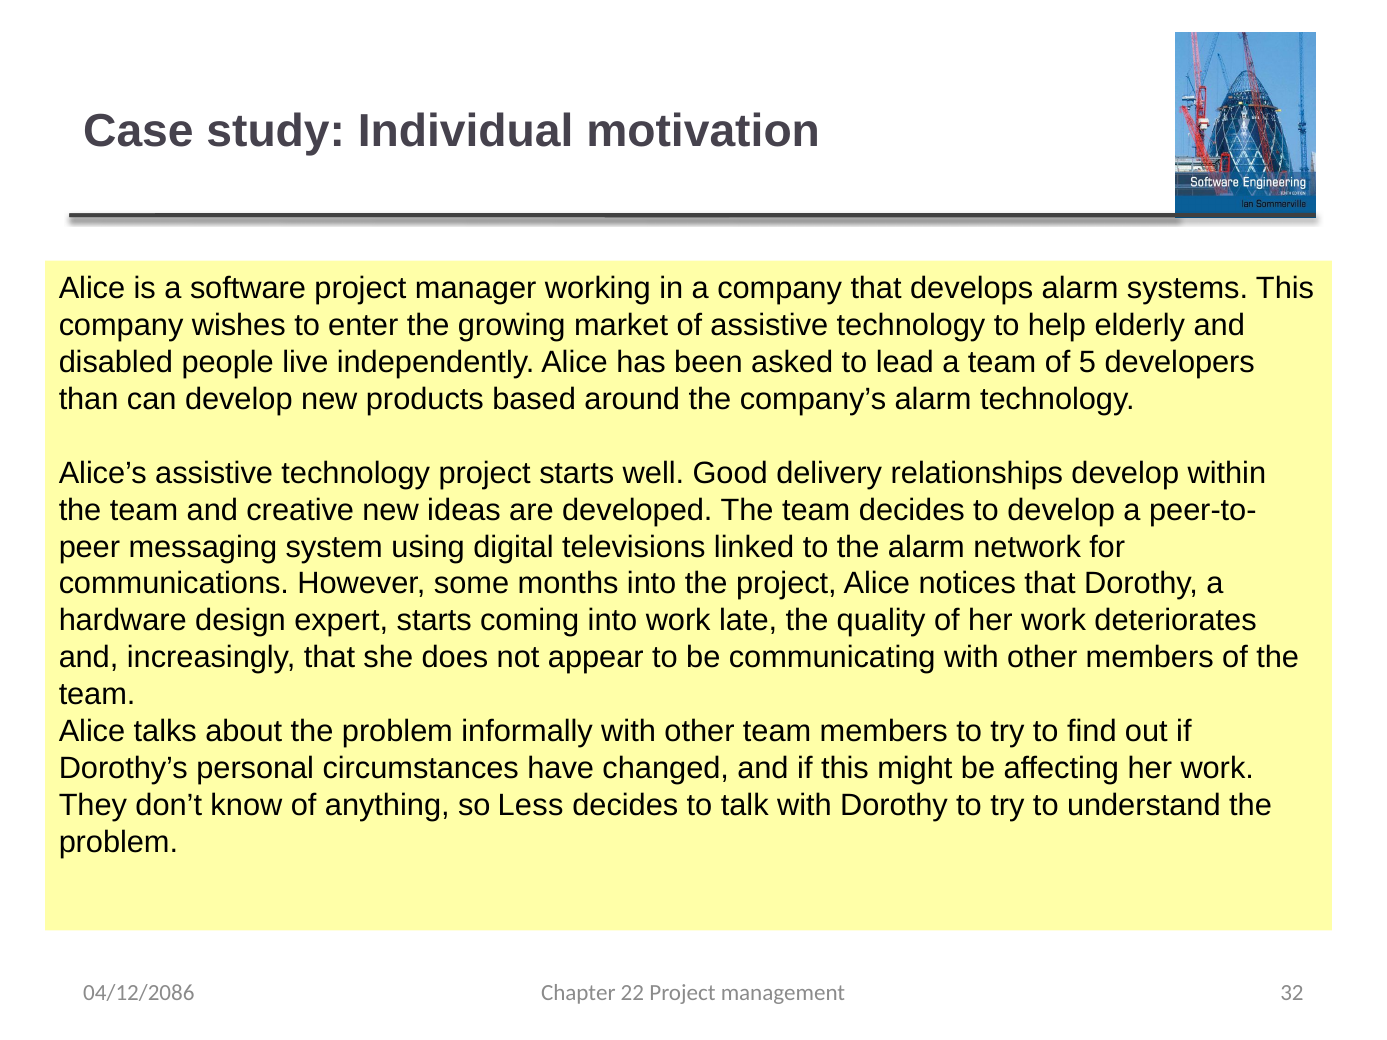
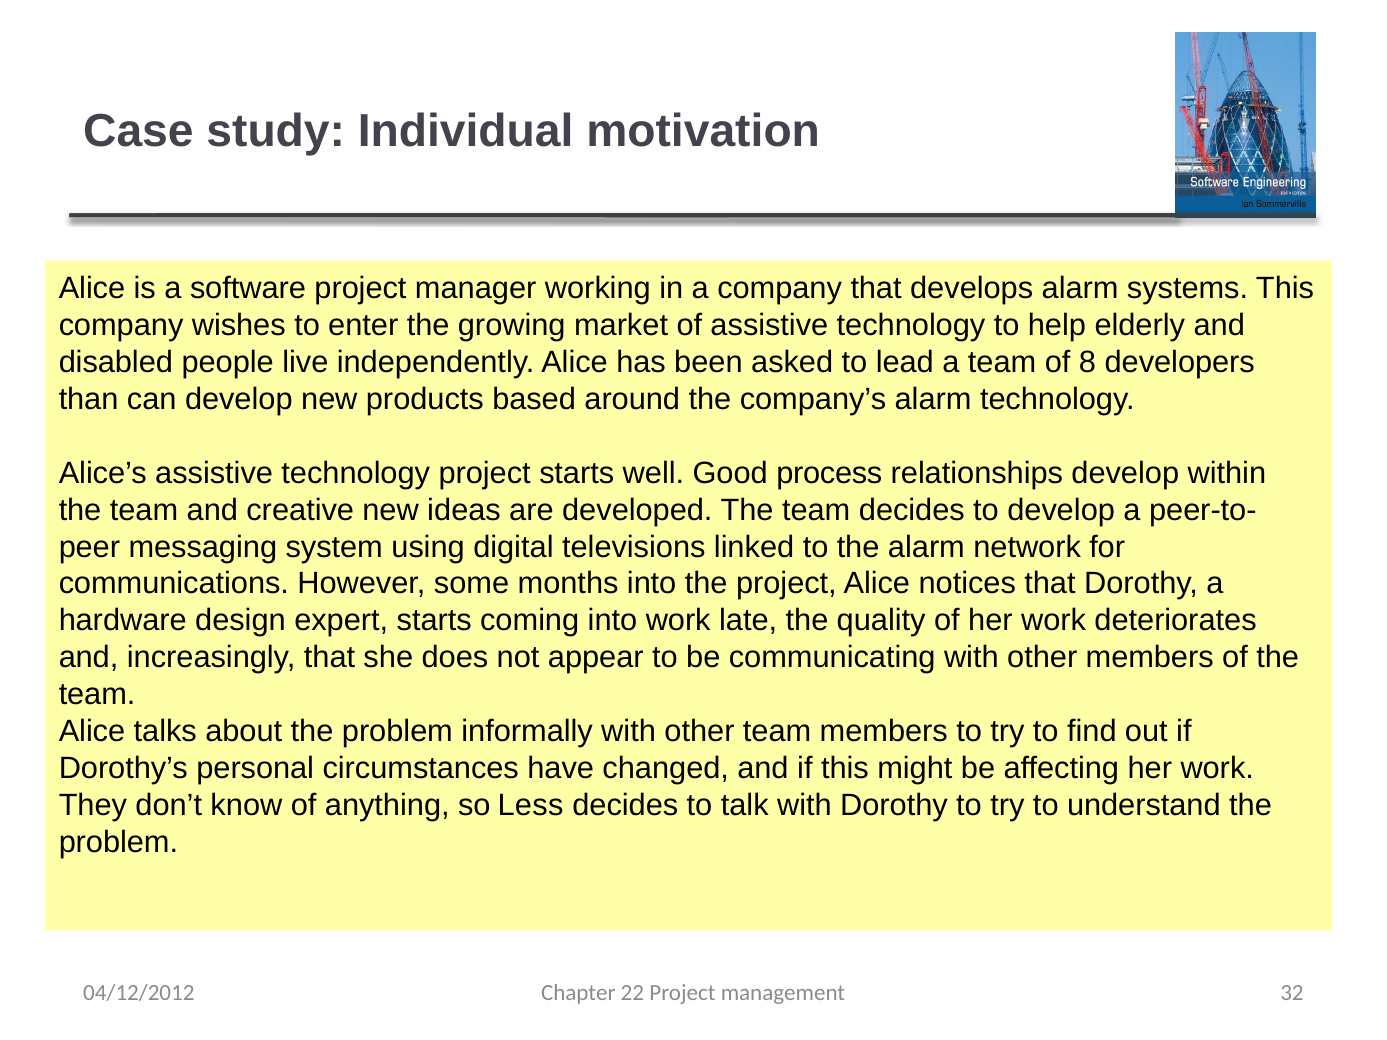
5: 5 -> 8 (1088, 362)
delivery: delivery -> process (829, 473)
04/12/2086: 04/12/2086 -> 04/12/2012 (139, 993)
